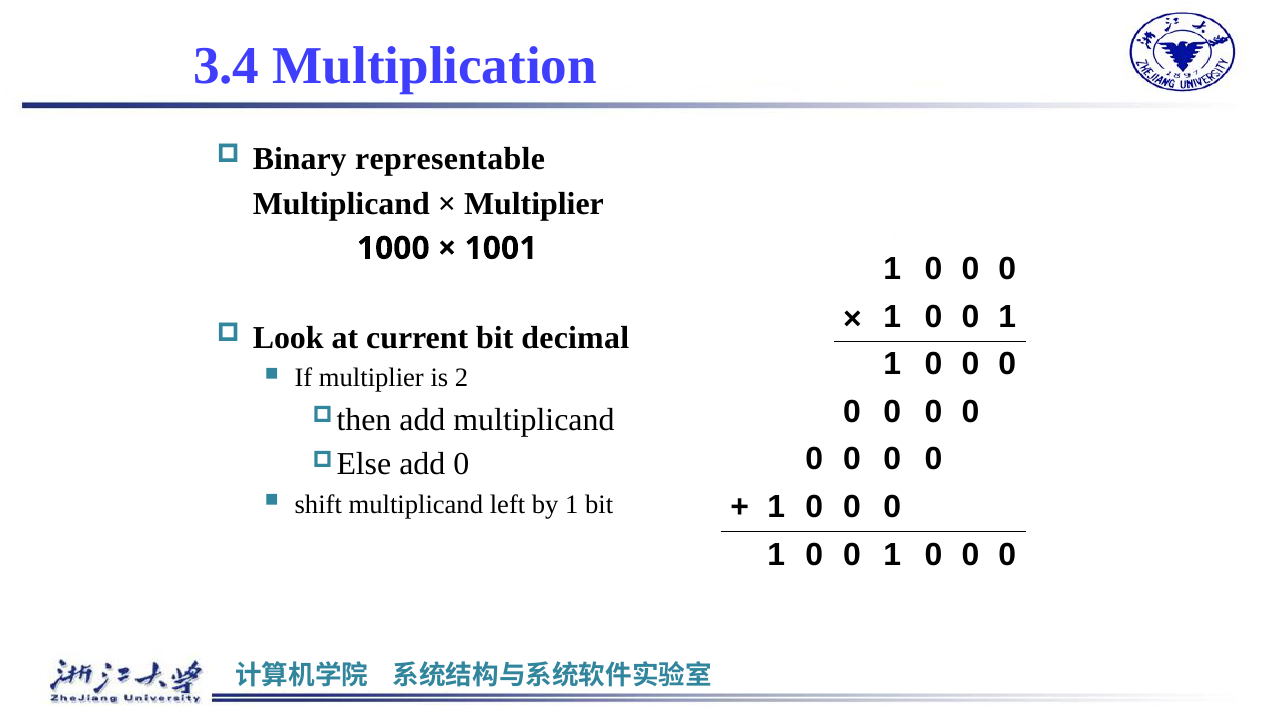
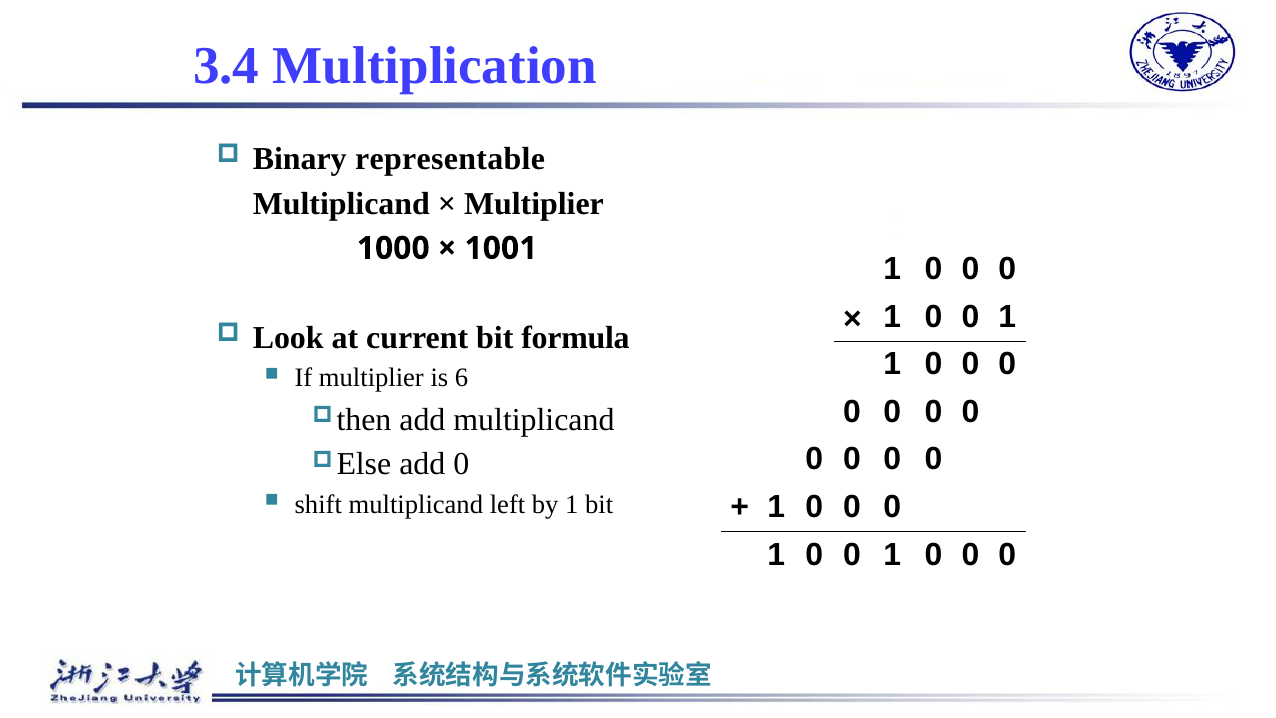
decimal: decimal -> formula (576, 337)
2: 2 -> 6 (462, 378)
